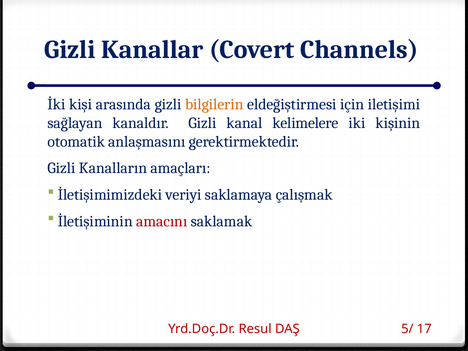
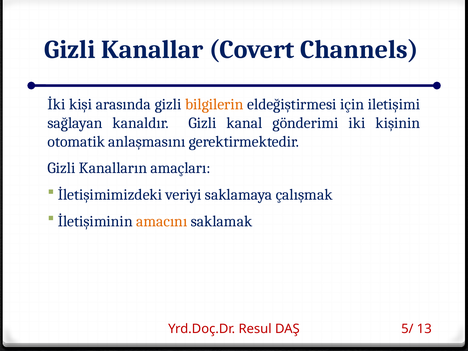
kelimelere: kelimelere -> gönderimi (305, 123)
amacını colour: red -> orange (162, 221)
17: 17 -> 13 (424, 329)
